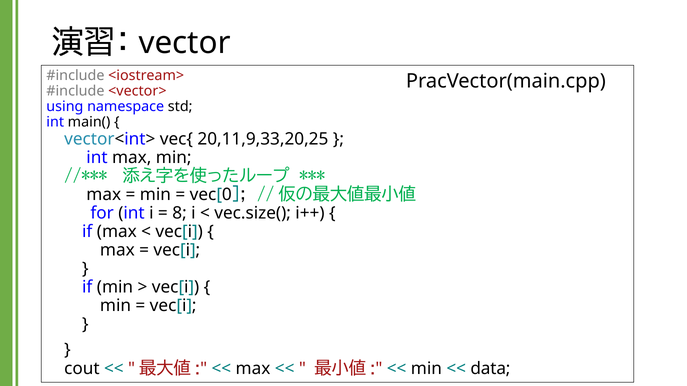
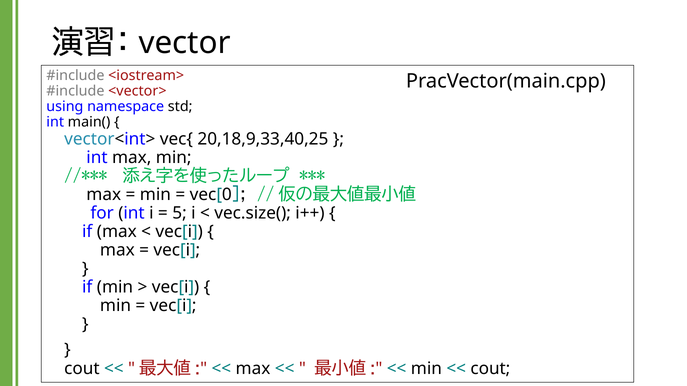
20,11,9,33,20,25: 20,11,9,33,20,25 -> 20,18,9,33,40,25 (263, 139)
8: 8 -> 5 (180, 213)
data: data -> cout (490, 369)
